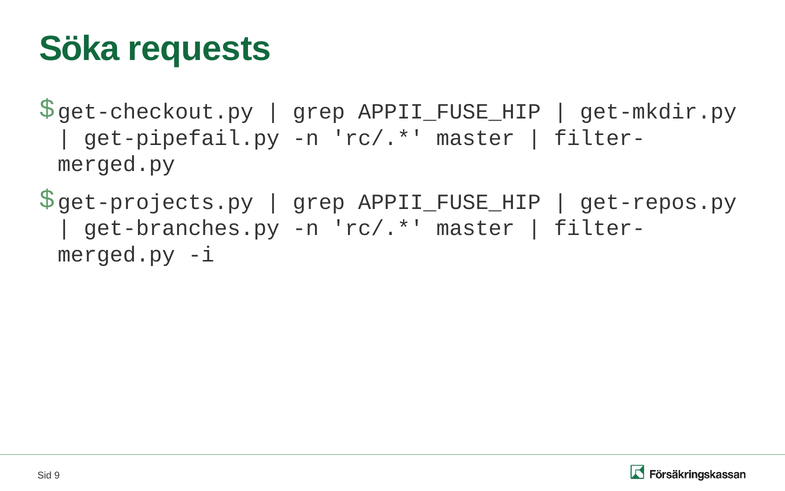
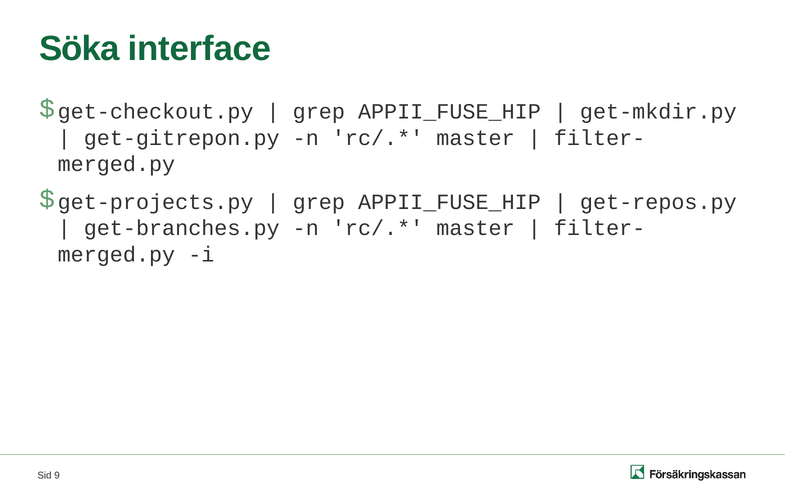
requests: requests -> interface (200, 49)
get-pipefail.py: get-pipefail.py -> get-gitrepon.py (182, 138)
